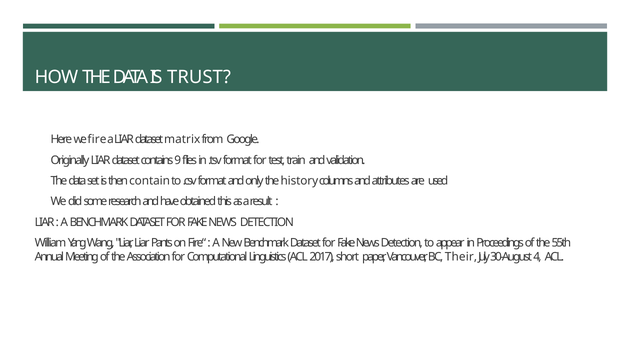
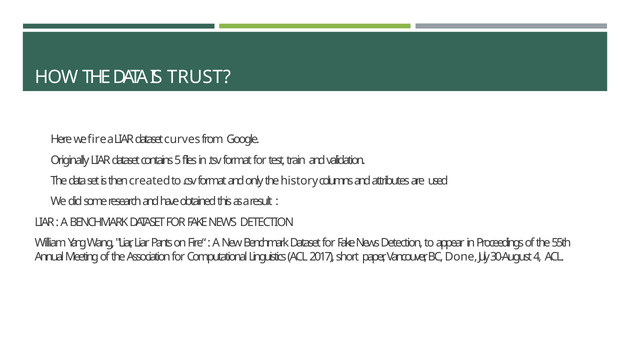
matrix: matrix -> curves (182, 139)
9: 9 -> 5 (178, 160)
contain: contain -> created (150, 181)
Their: Their -> Done (461, 257)
